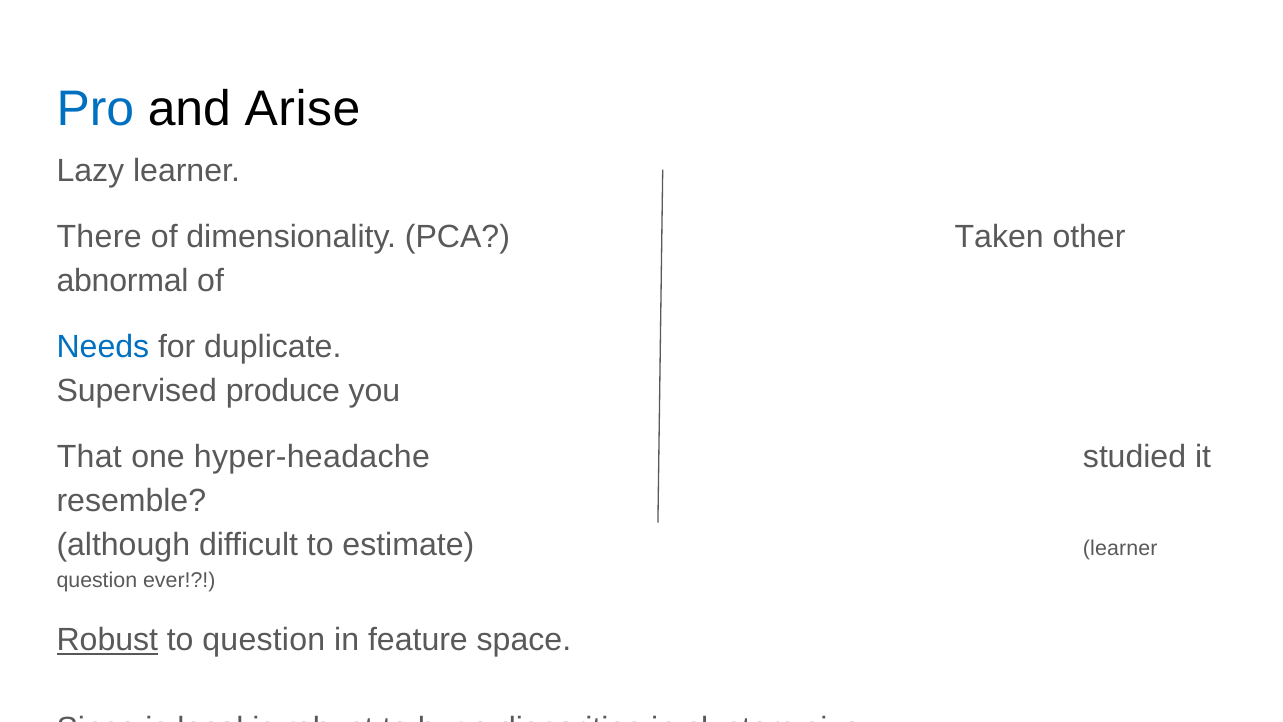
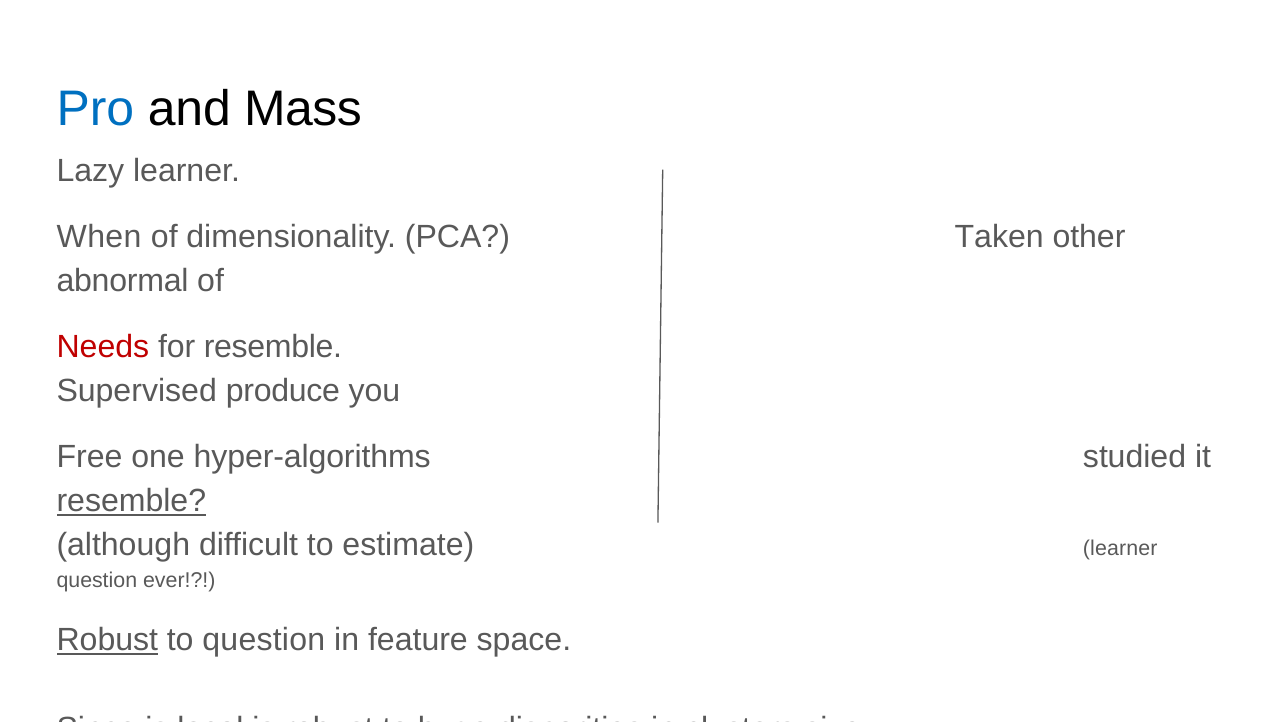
Arise: Arise -> Mass (303, 109)
There: There -> When (99, 237)
Needs colour: blue -> red (103, 347)
for duplicate: duplicate -> resemble (273, 347)
That: That -> Free (89, 456)
hyper-headache: hyper-headache -> hyper-algorithms (312, 456)
resemble underline: none -> present (131, 501)
